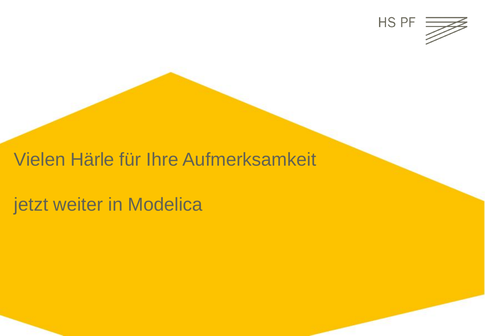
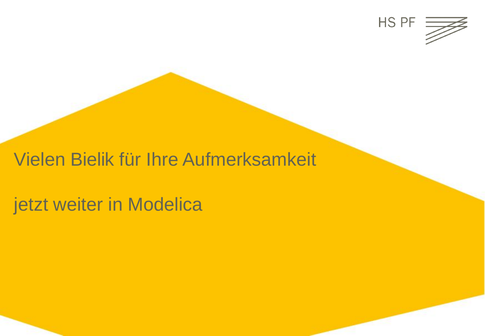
Härle: Härle -> Bielik (92, 160)
